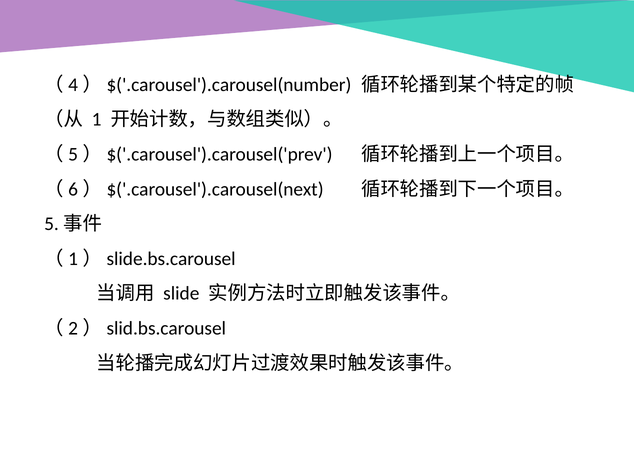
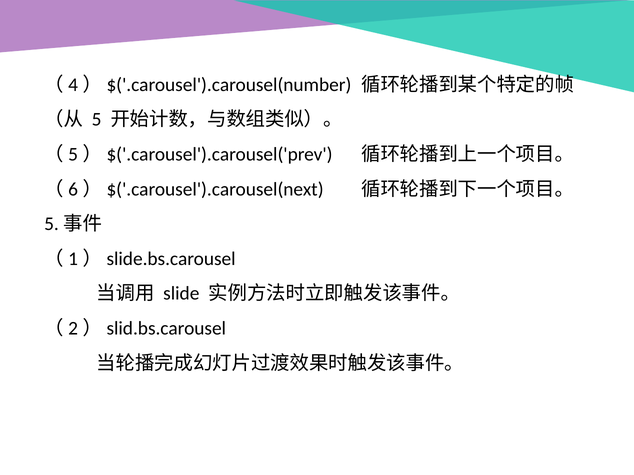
1: 1 -> 5 (97, 120)
